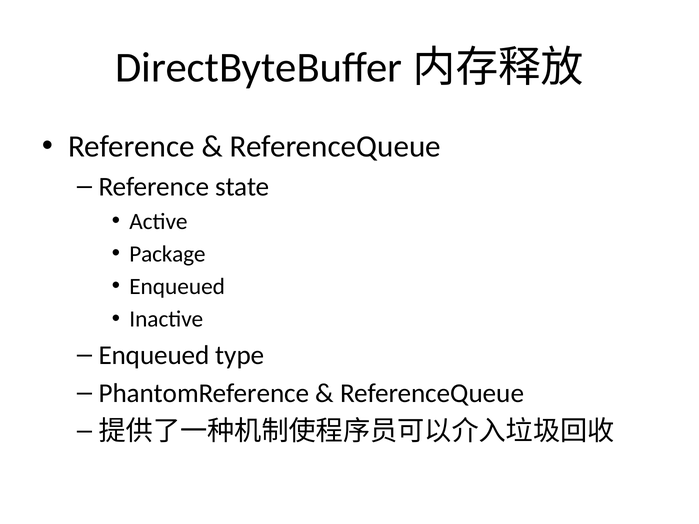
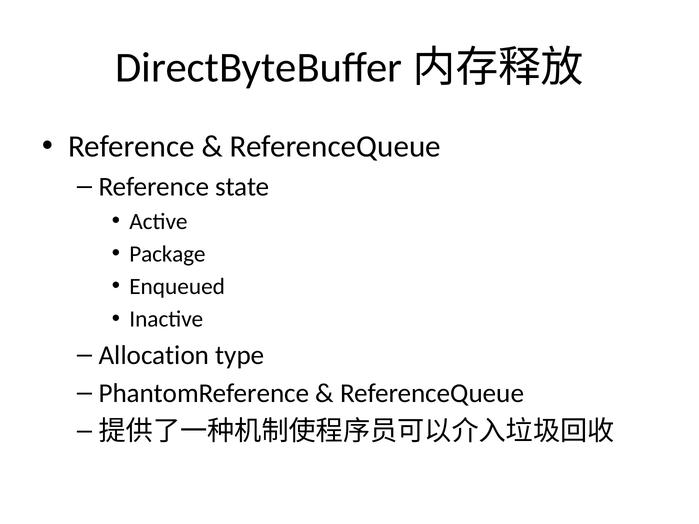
Enqueued: Enqueued -> Allocation (154, 355)
